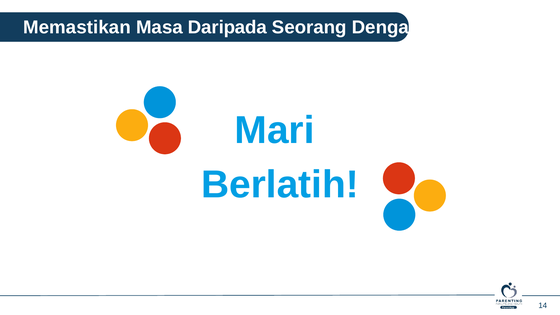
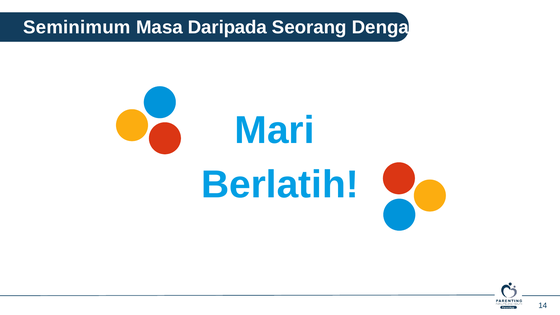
Memastikan: Memastikan -> Seminimum (77, 27)
